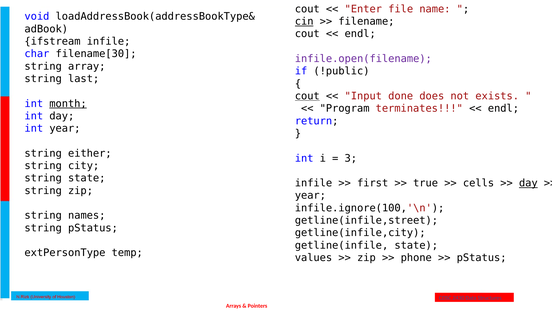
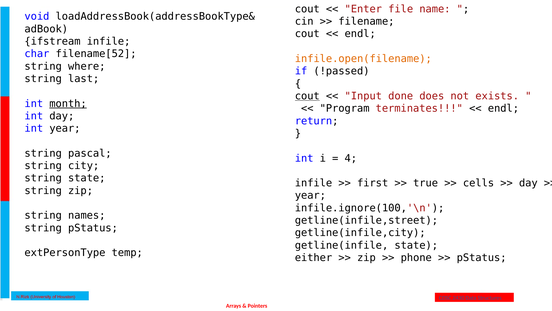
cin underline: present -> none (304, 21)
filename[30: filename[30 -> filename[52 (96, 54)
infile.open(filename colour: purple -> orange (363, 59)
array: array -> where (87, 66)
!public: !public -> !passed (341, 71)
either: either -> pascal (90, 153)
3: 3 -> 4 (351, 158)
day underline: present -> none (528, 183)
values: values -> either (314, 257)
